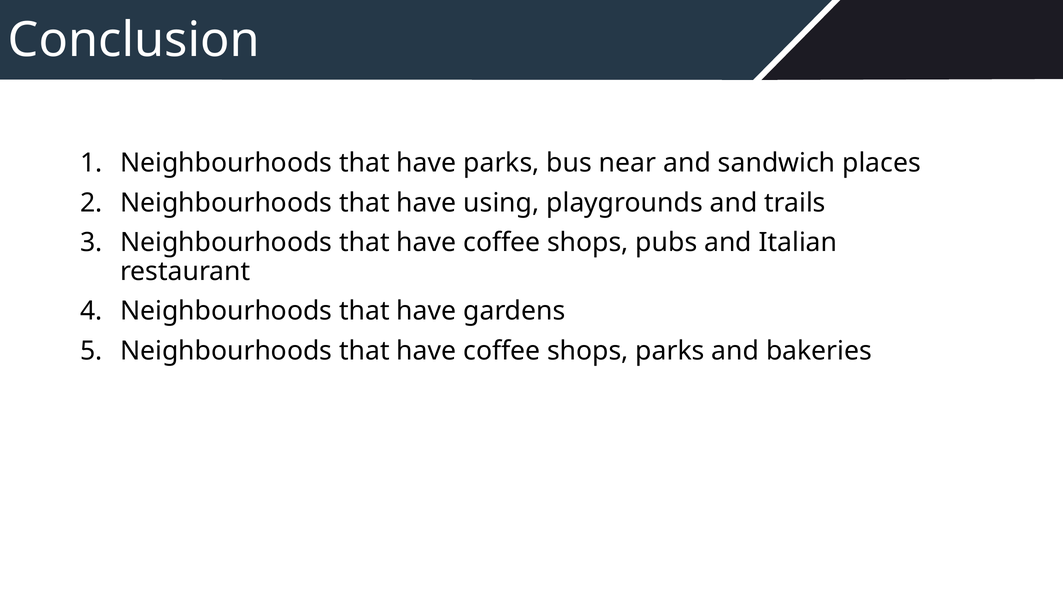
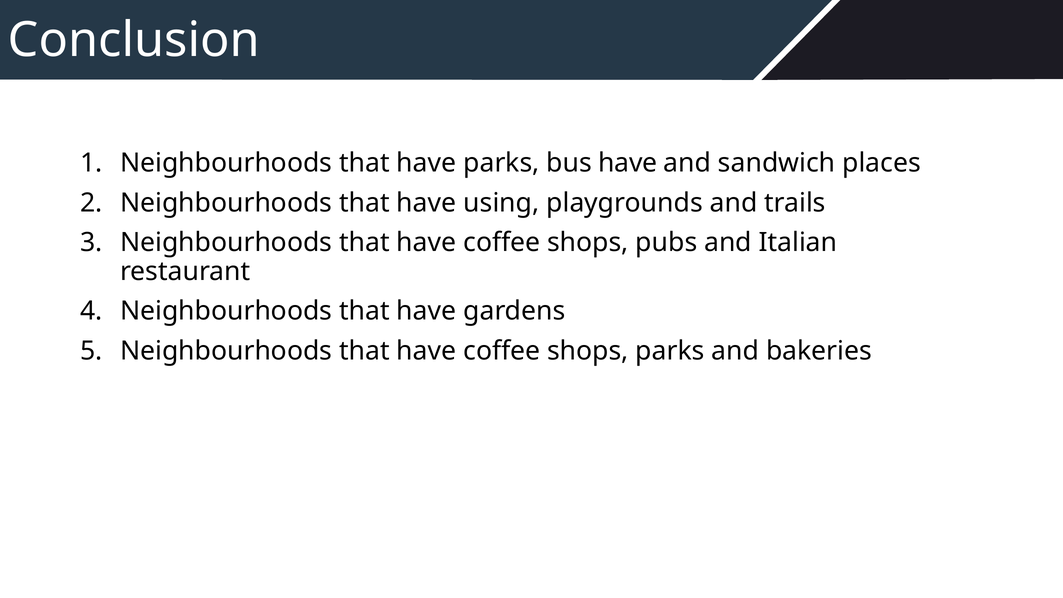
bus near: near -> have (628, 163)
